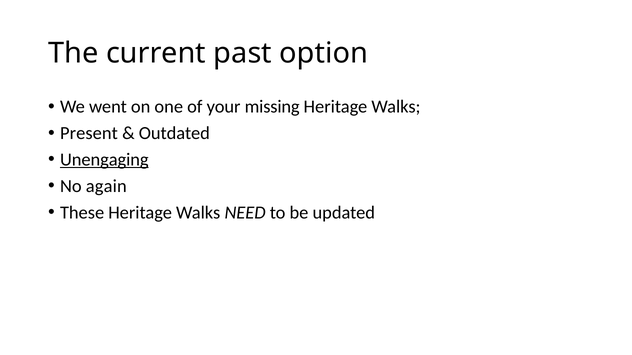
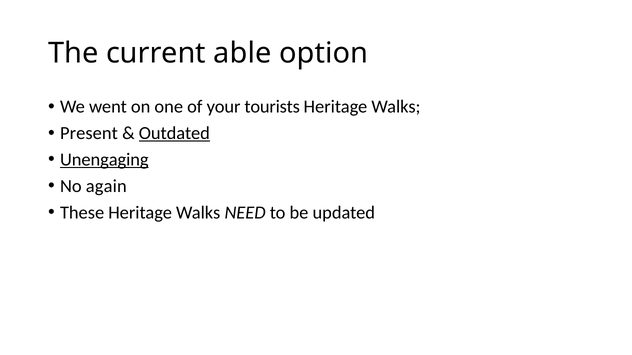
past: past -> able (243, 53)
missing: missing -> tourists (272, 107)
Outdated underline: none -> present (174, 133)
